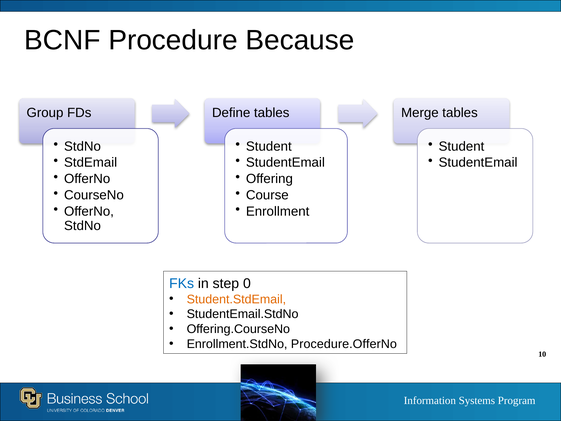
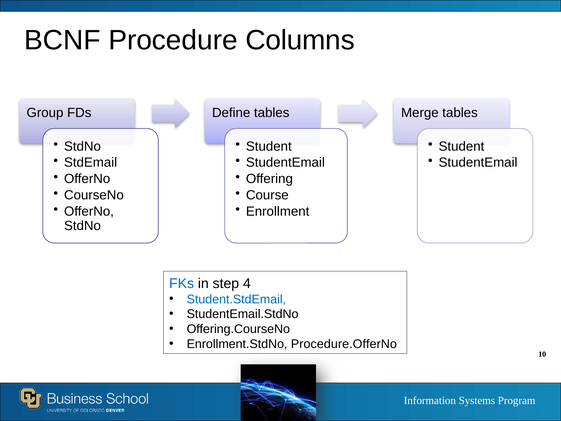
Because: Because -> Columns (300, 40)
0: 0 -> 4 (247, 283)
Student.StdEmail colour: orange -> blue (236, 299)
